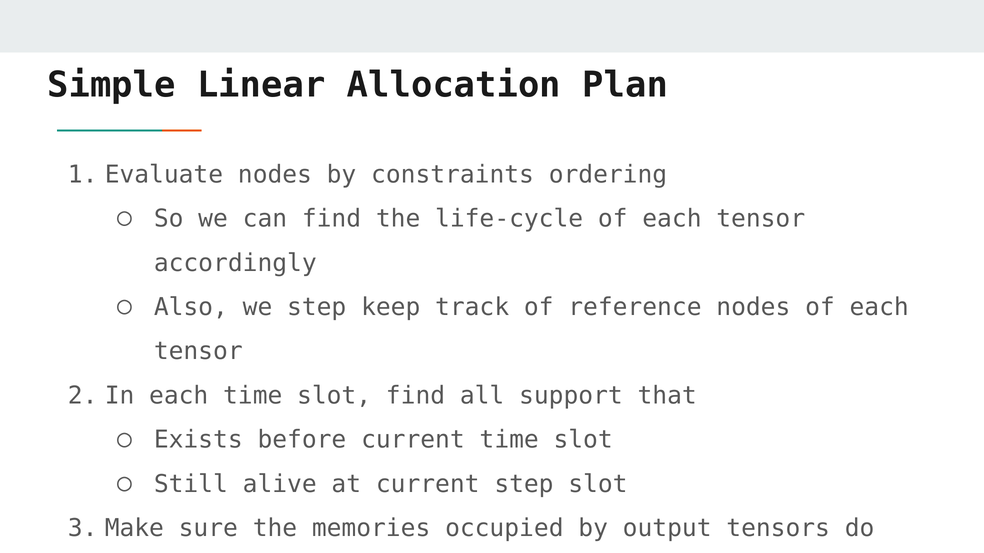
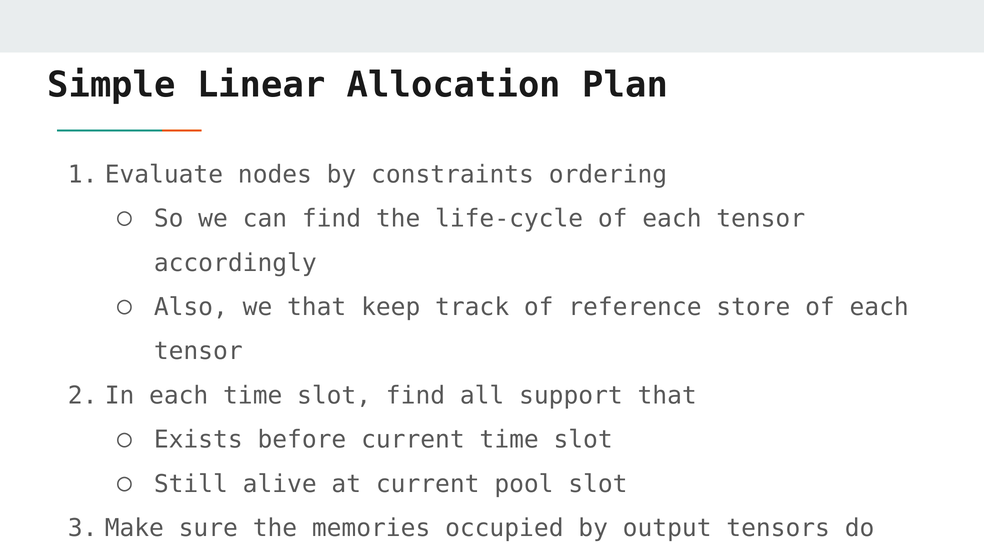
we step: step -> that (317, 307)
reference nodes: nodes -> store (753, 307)
current step: step -> pool (524, 485)
